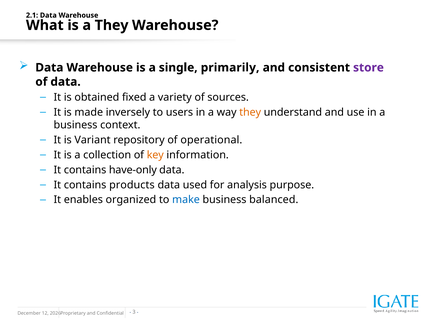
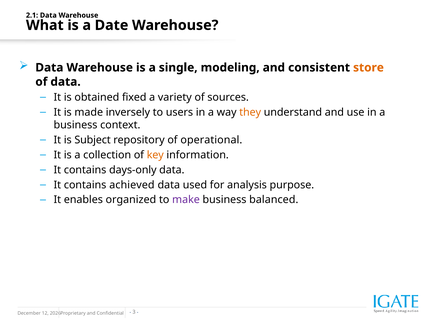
a They: They -> Date (112, 25)
primarily: primarily -> modeling (230, 68)
store colour: purple -> orange (368, 68)
Variant: Variant -> Subject (93, 140)
have-only: have-only -> days-only (133, 170)
products: products -> achieved (132, 185)
make colour: blue -> purple (186, 200)
